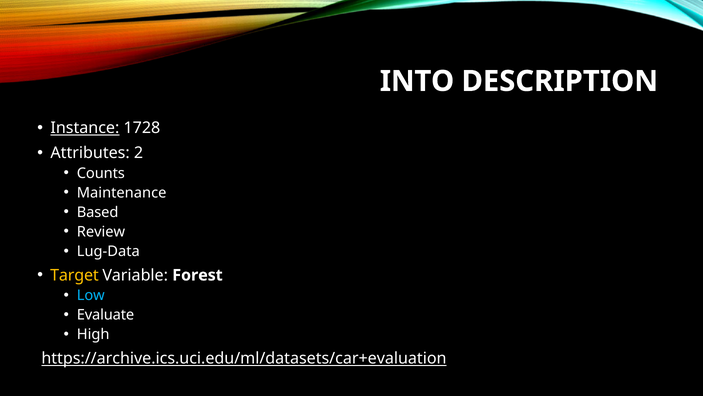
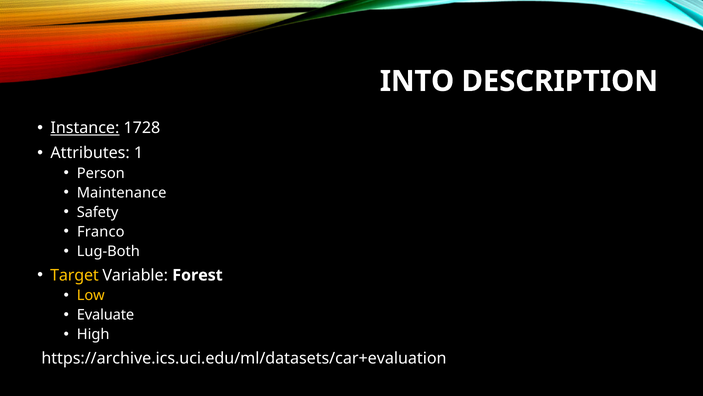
2: 2 -> 1 (139, 153)
Counts: Counts -> Person (101, 173)
Based: Based -> Safety (98, 212)
Review: Review -> Franco (101, 231)
Lug-Data: Lug-Data -> Lug-Both (108, 251)
Low colour: light blue -> yellow (91, 295)
https://archive.ics.uci.edu/ml/datasets/car+evaluation underline: present -> none (244, 358)
